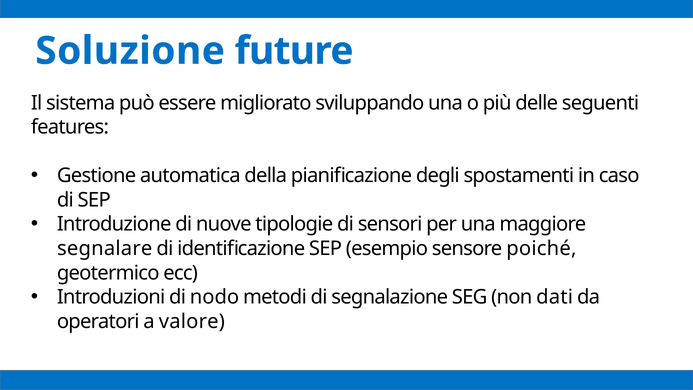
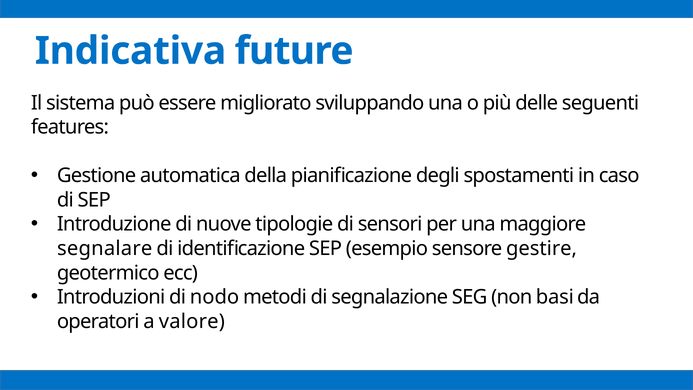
Soluzione: Soluzione -> Indicativa (130, 51)
poiché: poiché -> gestire (542, 248)
dati: dati -> basi (555, 297)
